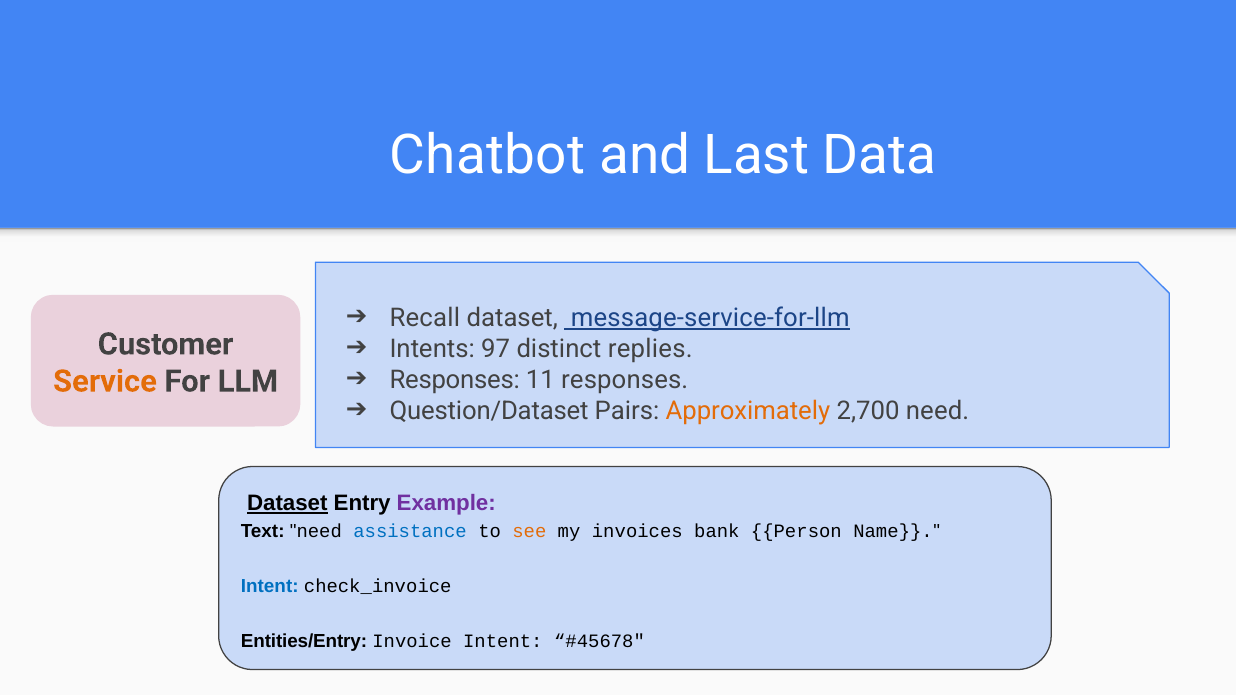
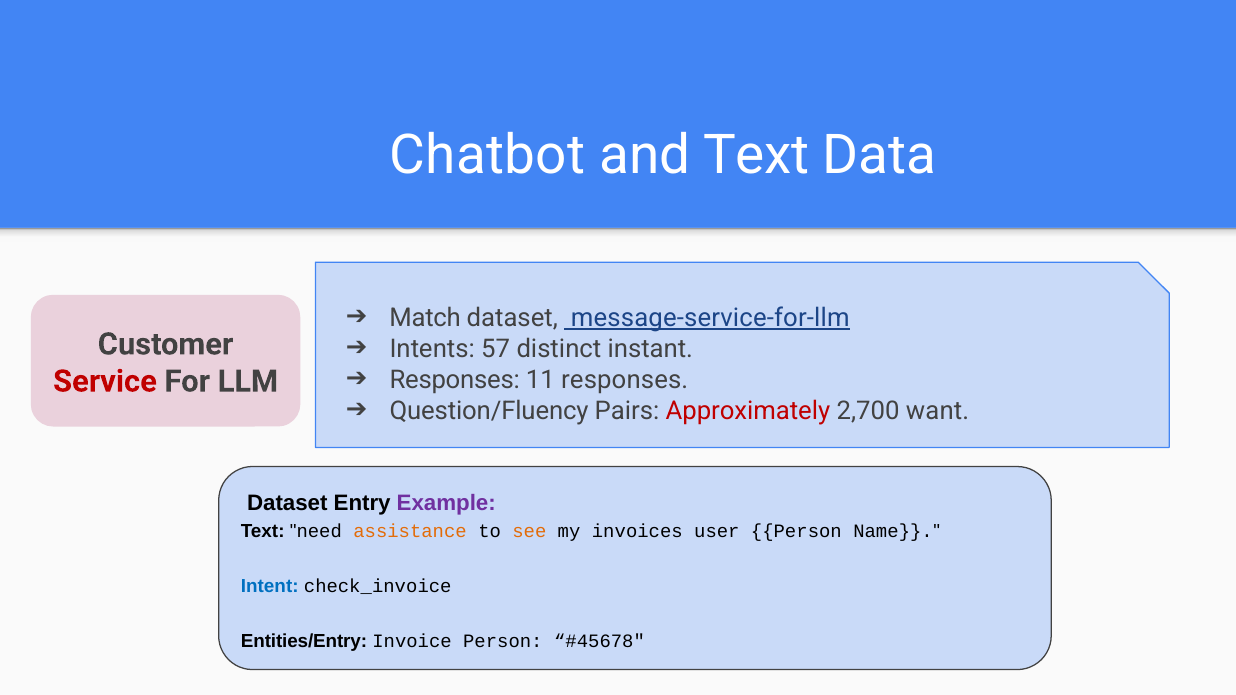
and Last: Last -> Text (757, 155)
Recall: Recall -> Match (425, 318)
97: 97 -> 57 (496, 349)
replies: replies -> instant (650, 349)
Service colour: orange -> red (105, 381)
Question/Dataset: Question/Dataset -> Question/Fluency (489, 411)
Approximately colour: orange -> red (748, 411)
2,700 need: need -> want (938, 411)
Dataset underline: present -> none (287, 504)
assistance colour: blue -> orange (410, 531)
bank: bank -> user (717, 531)
Invoice Intent: Intent -> Person (503, 642)
